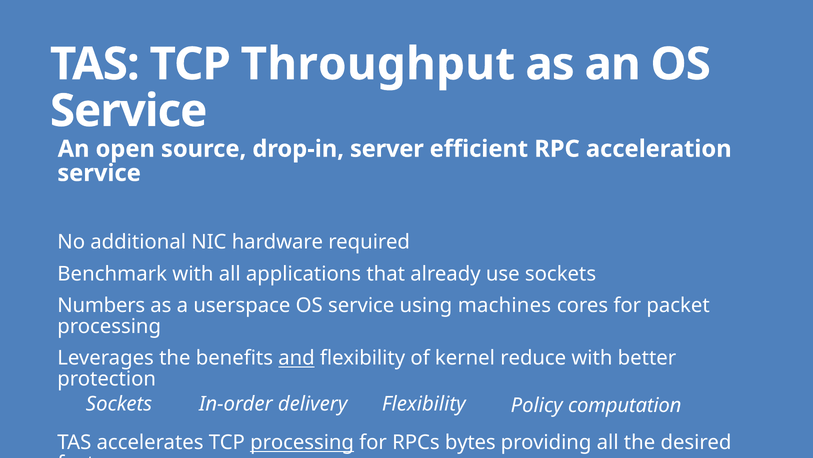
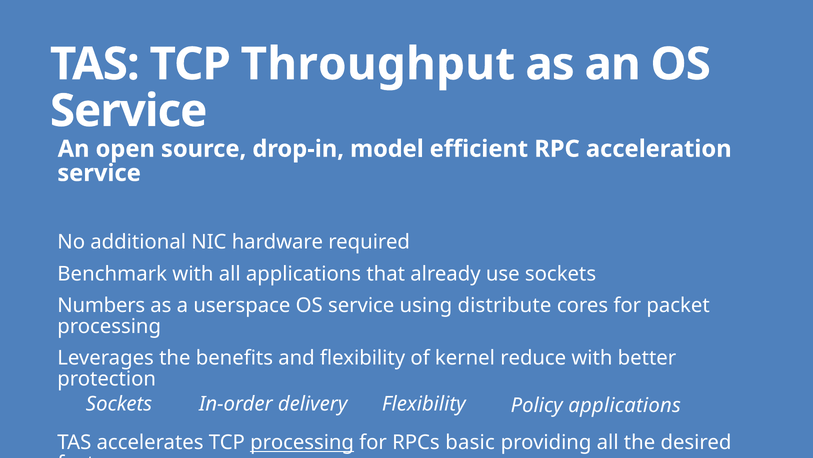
server: server -> model (387, 149)
machines: machines -> distribute (504, 305)
and underline: present -> none (297, 358)
Policy computation: computation -> applications (625, 405)
bytes: bytes -> basic (470, 442)
